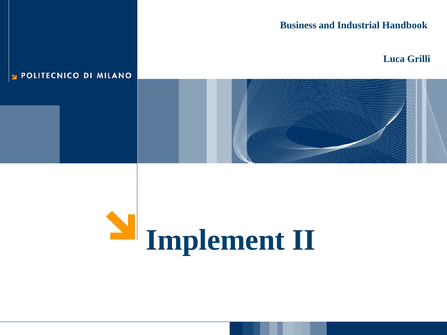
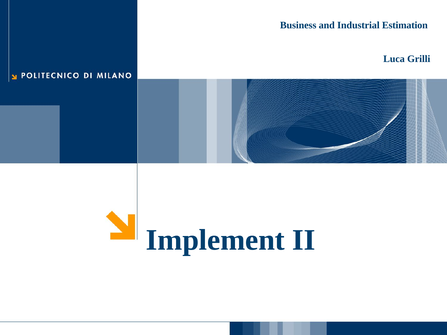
Handbook: Handbook -> Estimation (405, 25)
